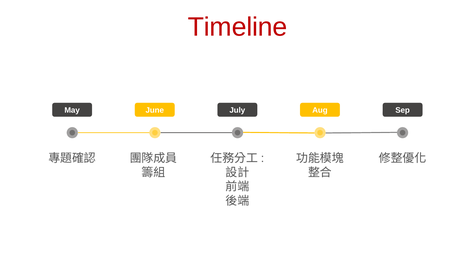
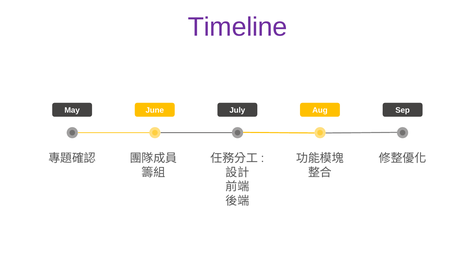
Timeline colour: red -> purple (238, 27)
